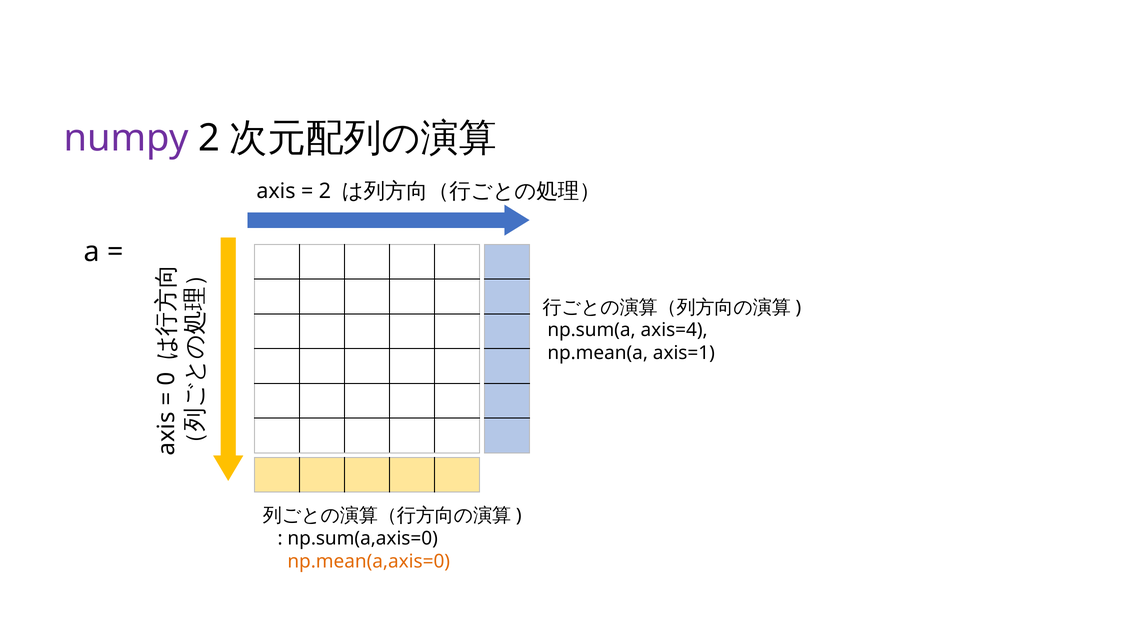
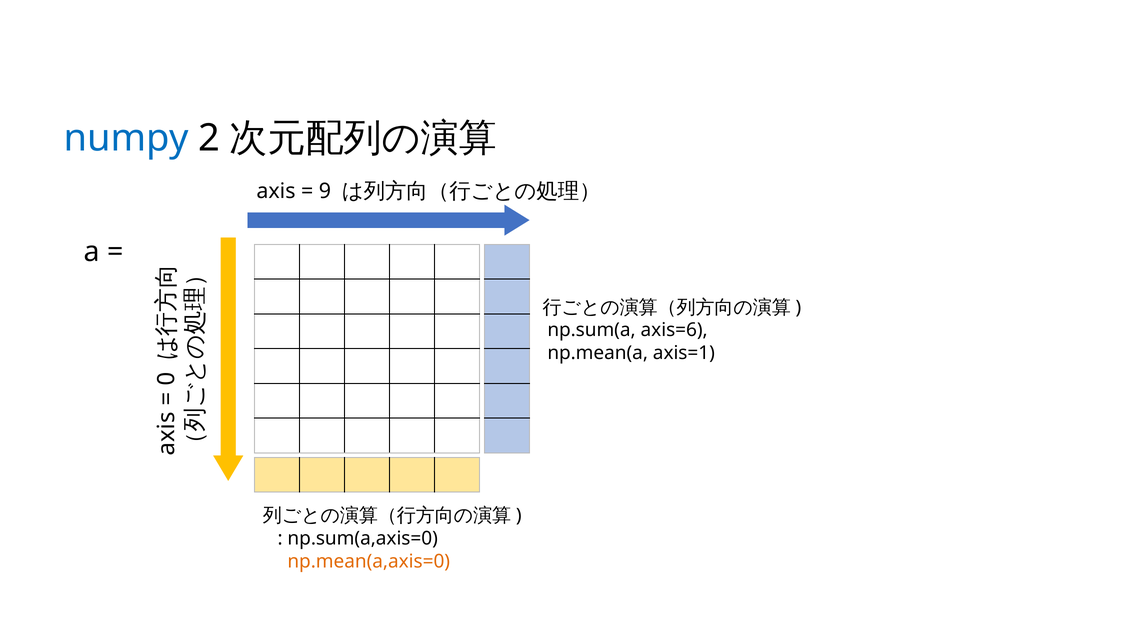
numpy colour: purple -> blue (126, 138)
2: 2 -> 9 (325, 191)
axis=4: axis=4 -> axis=6 (674, 330)
